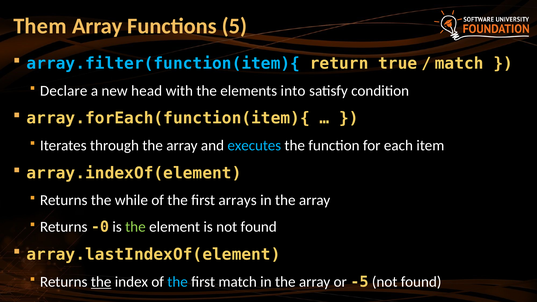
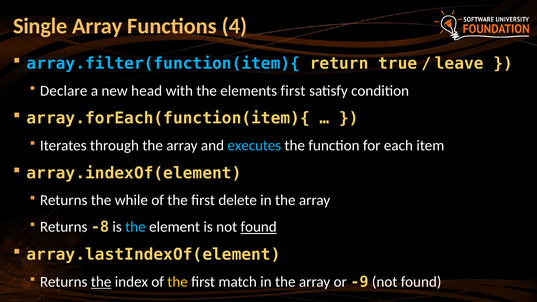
Them: Them -> Single (40, 26)
5: 5 -> 4 (234, 26)
match: match -> leave (459, 64)
elements into: into -> first (293, 91)
arrays: arrays -> delete (238, 200)
-0: -0 -> -8 (100, 227)
the colour: light green -> light blue (135, 227)
found underline: none -> present (259, 227)
the colour: light blue -> yellow (178, 282)
-5: -5 -> -9 (359, 282)
